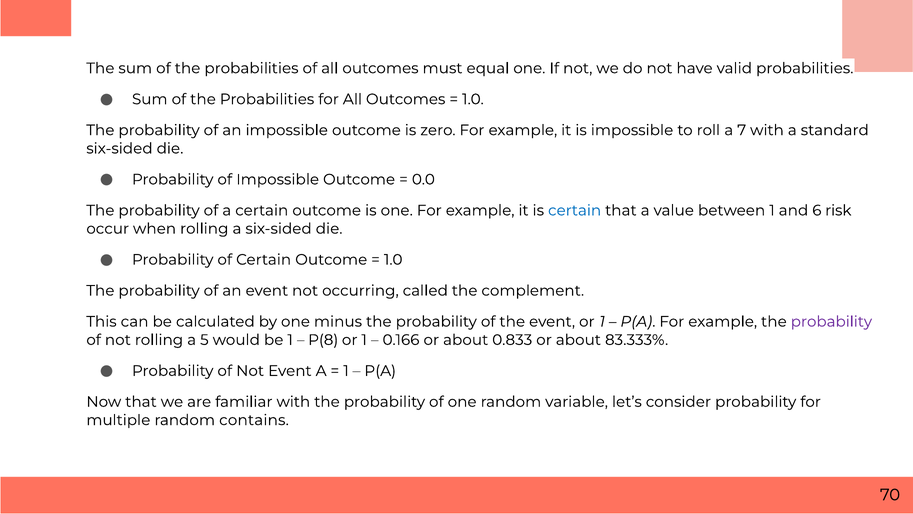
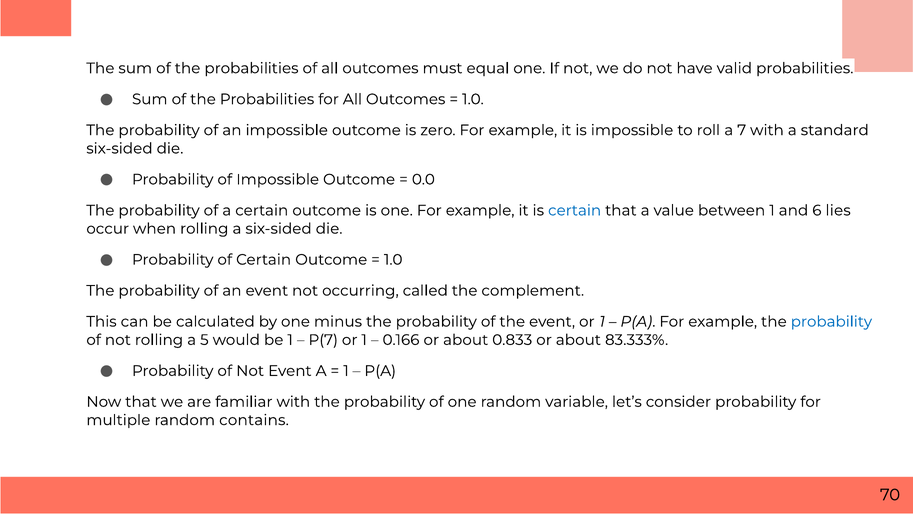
risk: risk -> lies (838, 210)
probability colour: purple -> blue (831, 321)
P(8: P(8 -> P(7 (323, 340)
